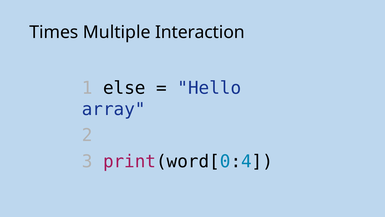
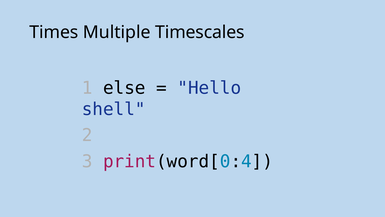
Interaction: Interaction -> Timescales (200, 32)
array: array -> shell (114, 109)
